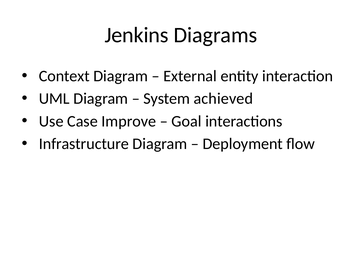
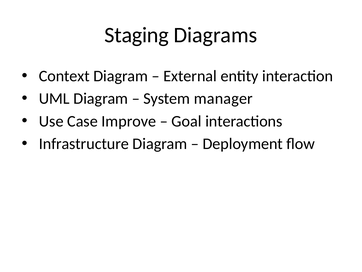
Jenkins: Jenkins -> Staging (137, 35)
achieved: achieved -> manager (223, 98)
